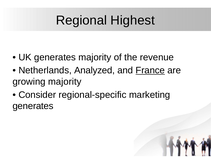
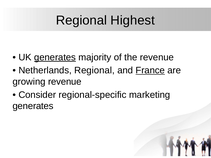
generates underline: none -> present (55, 57)
Netherlands Analyzed: Analyzed -> Regional (94, 71)
growing majority: majority -> revenue (65, 82)
